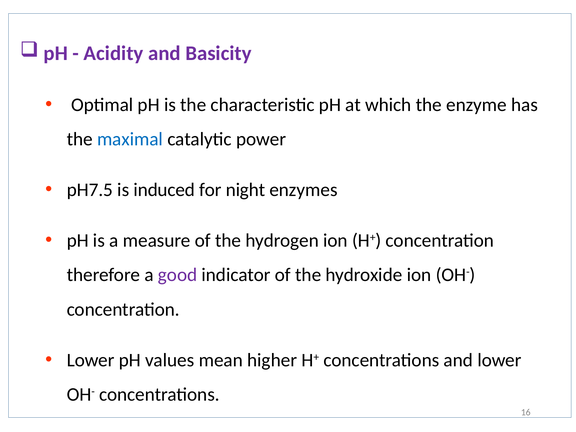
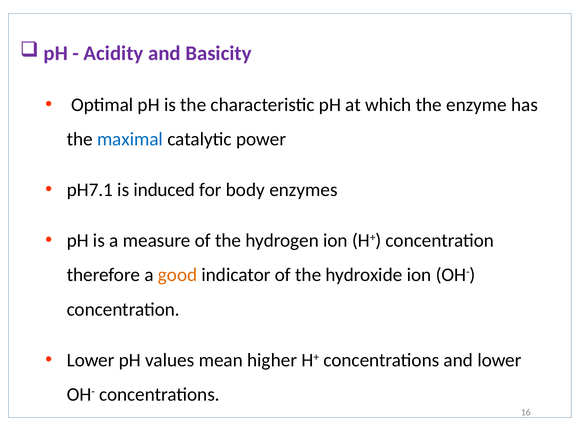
pH7.5: pH7.5 -> pH7.1 (90, 190)
night: night -> body (245, 190)
good colour: purple -> orange (178, 275)
